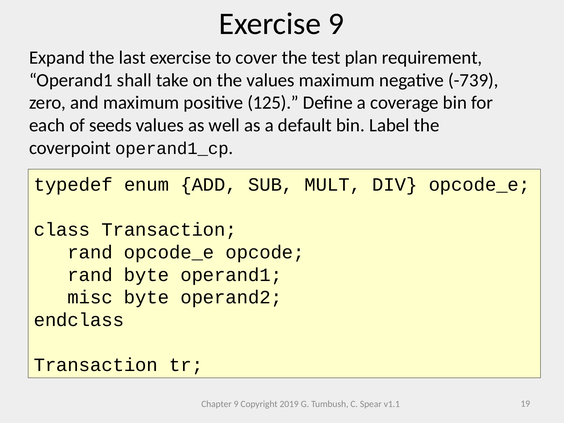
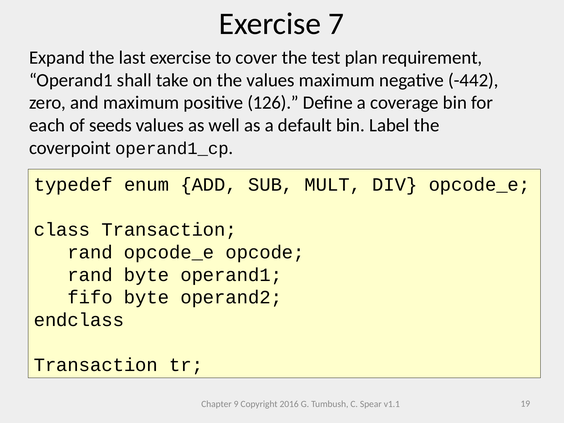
Exercise 9: 9 -> 7 (336, 24)
-739: -739 -> -442 (473, 80)
125: 125 -> 126 (273, 103)
misc: misc -> fifo (90, 297)
2019: 2019 -> 2016 (289, 404)
